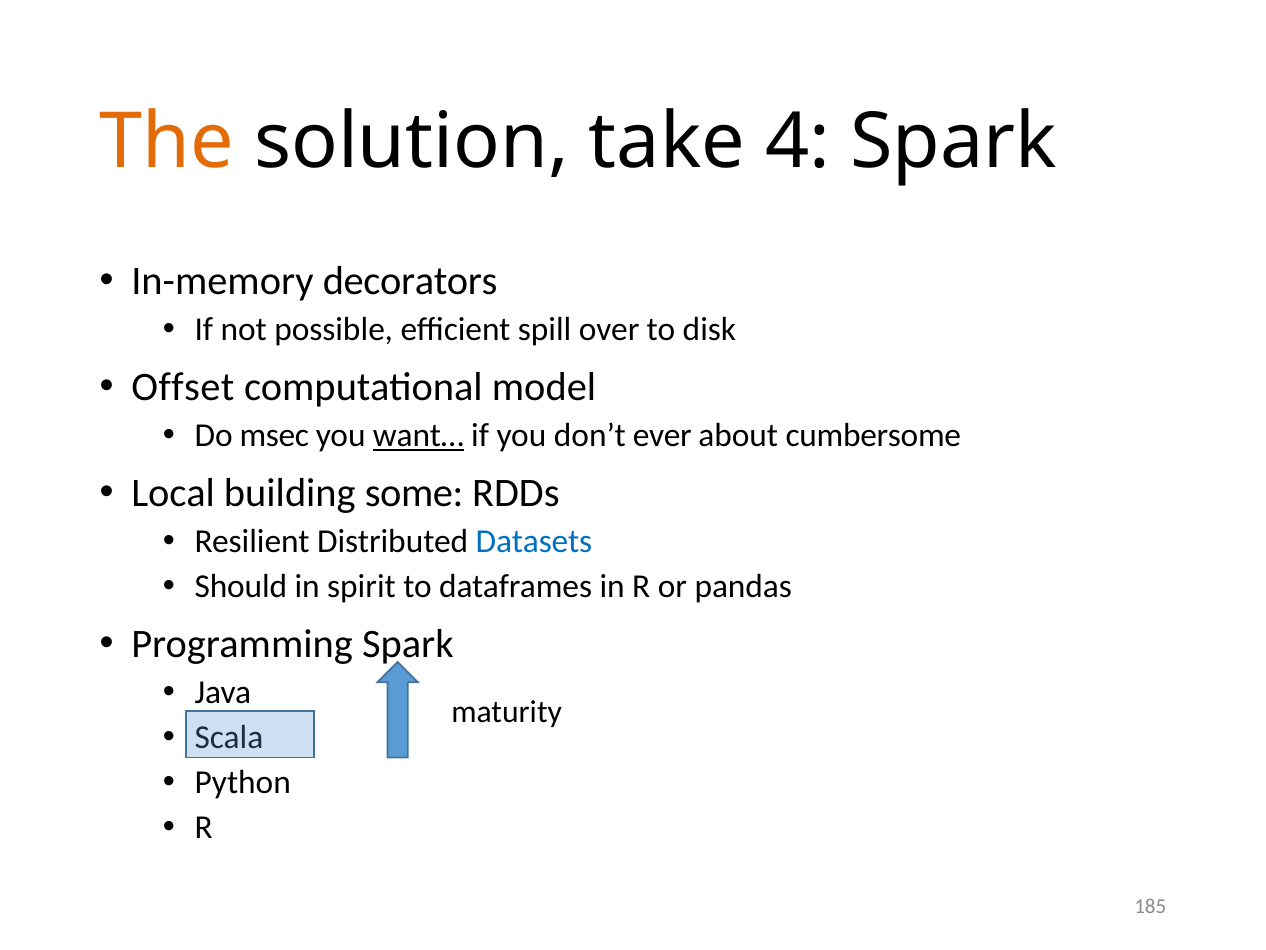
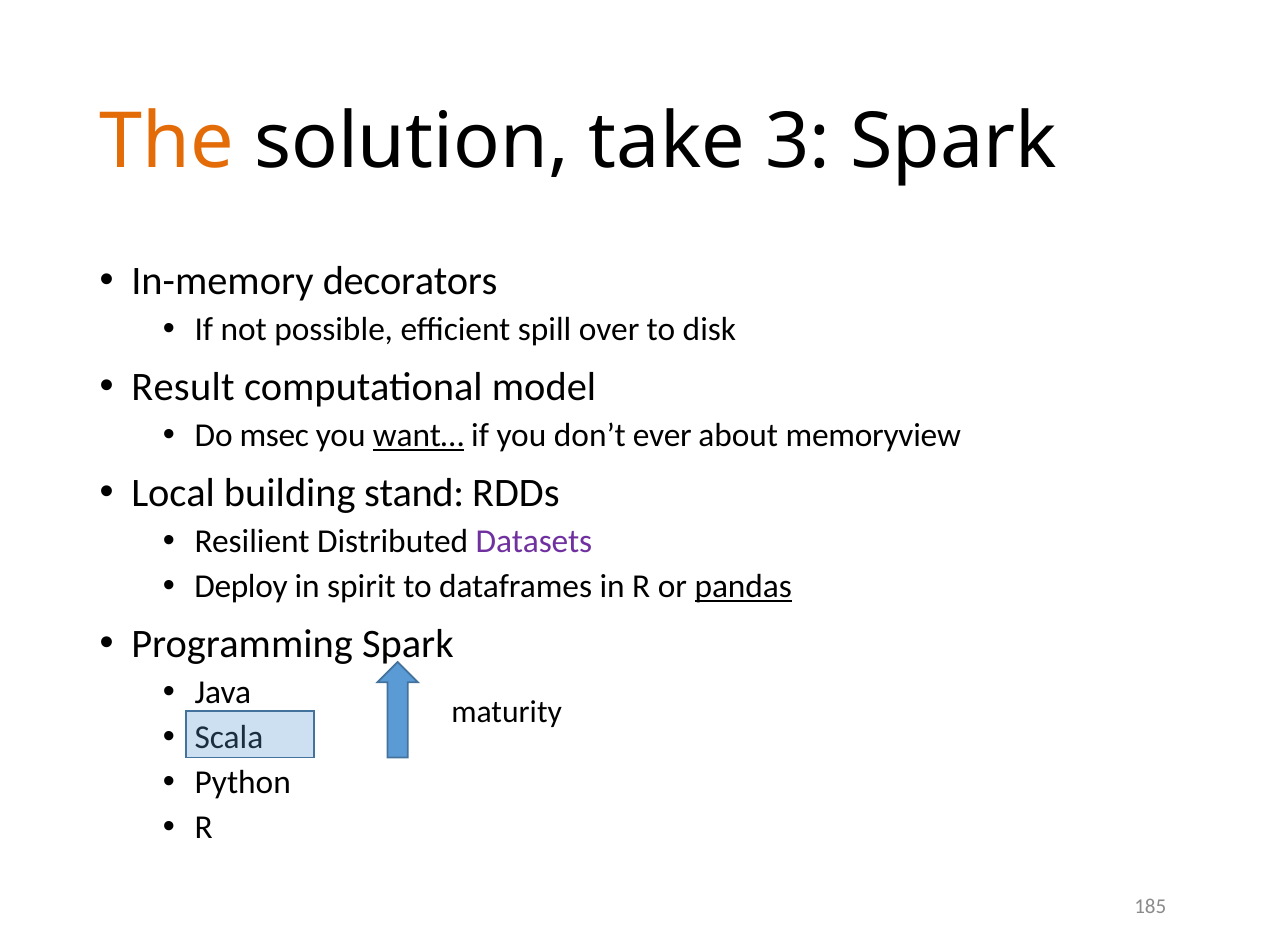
4: 4 -> 3 (798, 142)
Offset: Offset -> Result (183, 387)
cumbersome: cumbersome -> memoryview (873, 435)
some: some -> stand (414, 493)
Datasets colour: blue -> purple (534, 542)
Should: Should -> Deploy (241, 586)
pandas underline: none -> present (743, 586)
